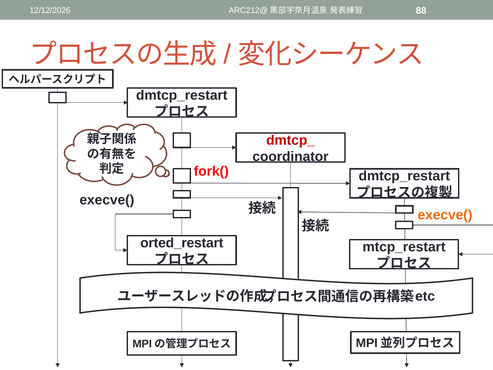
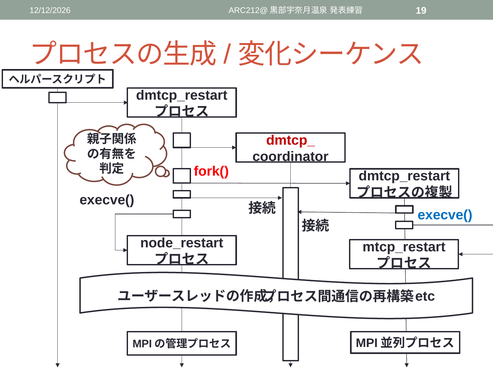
88: 88 -> 19 (421, 11)
execve( colour: orange -> blue (445, 215)
orted_restart: orted_restart -> node_restart (182, 243)
